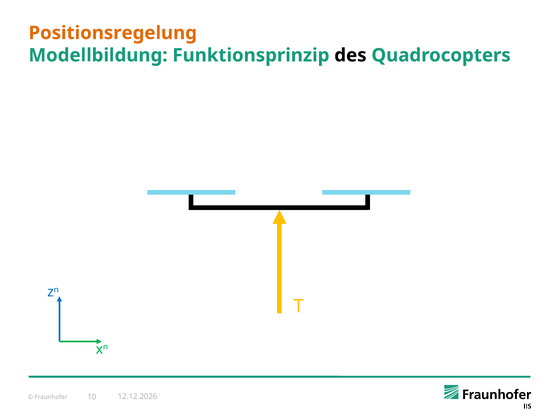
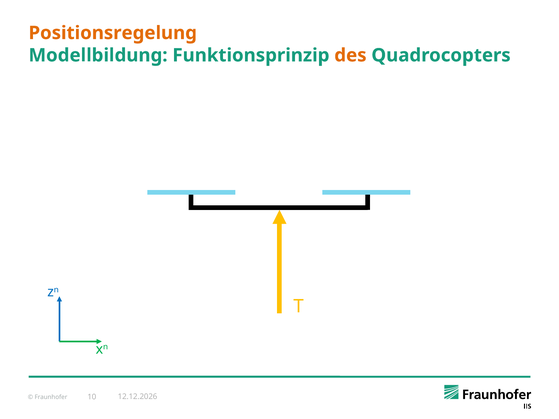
des colour: black -> orange (350, 55)
